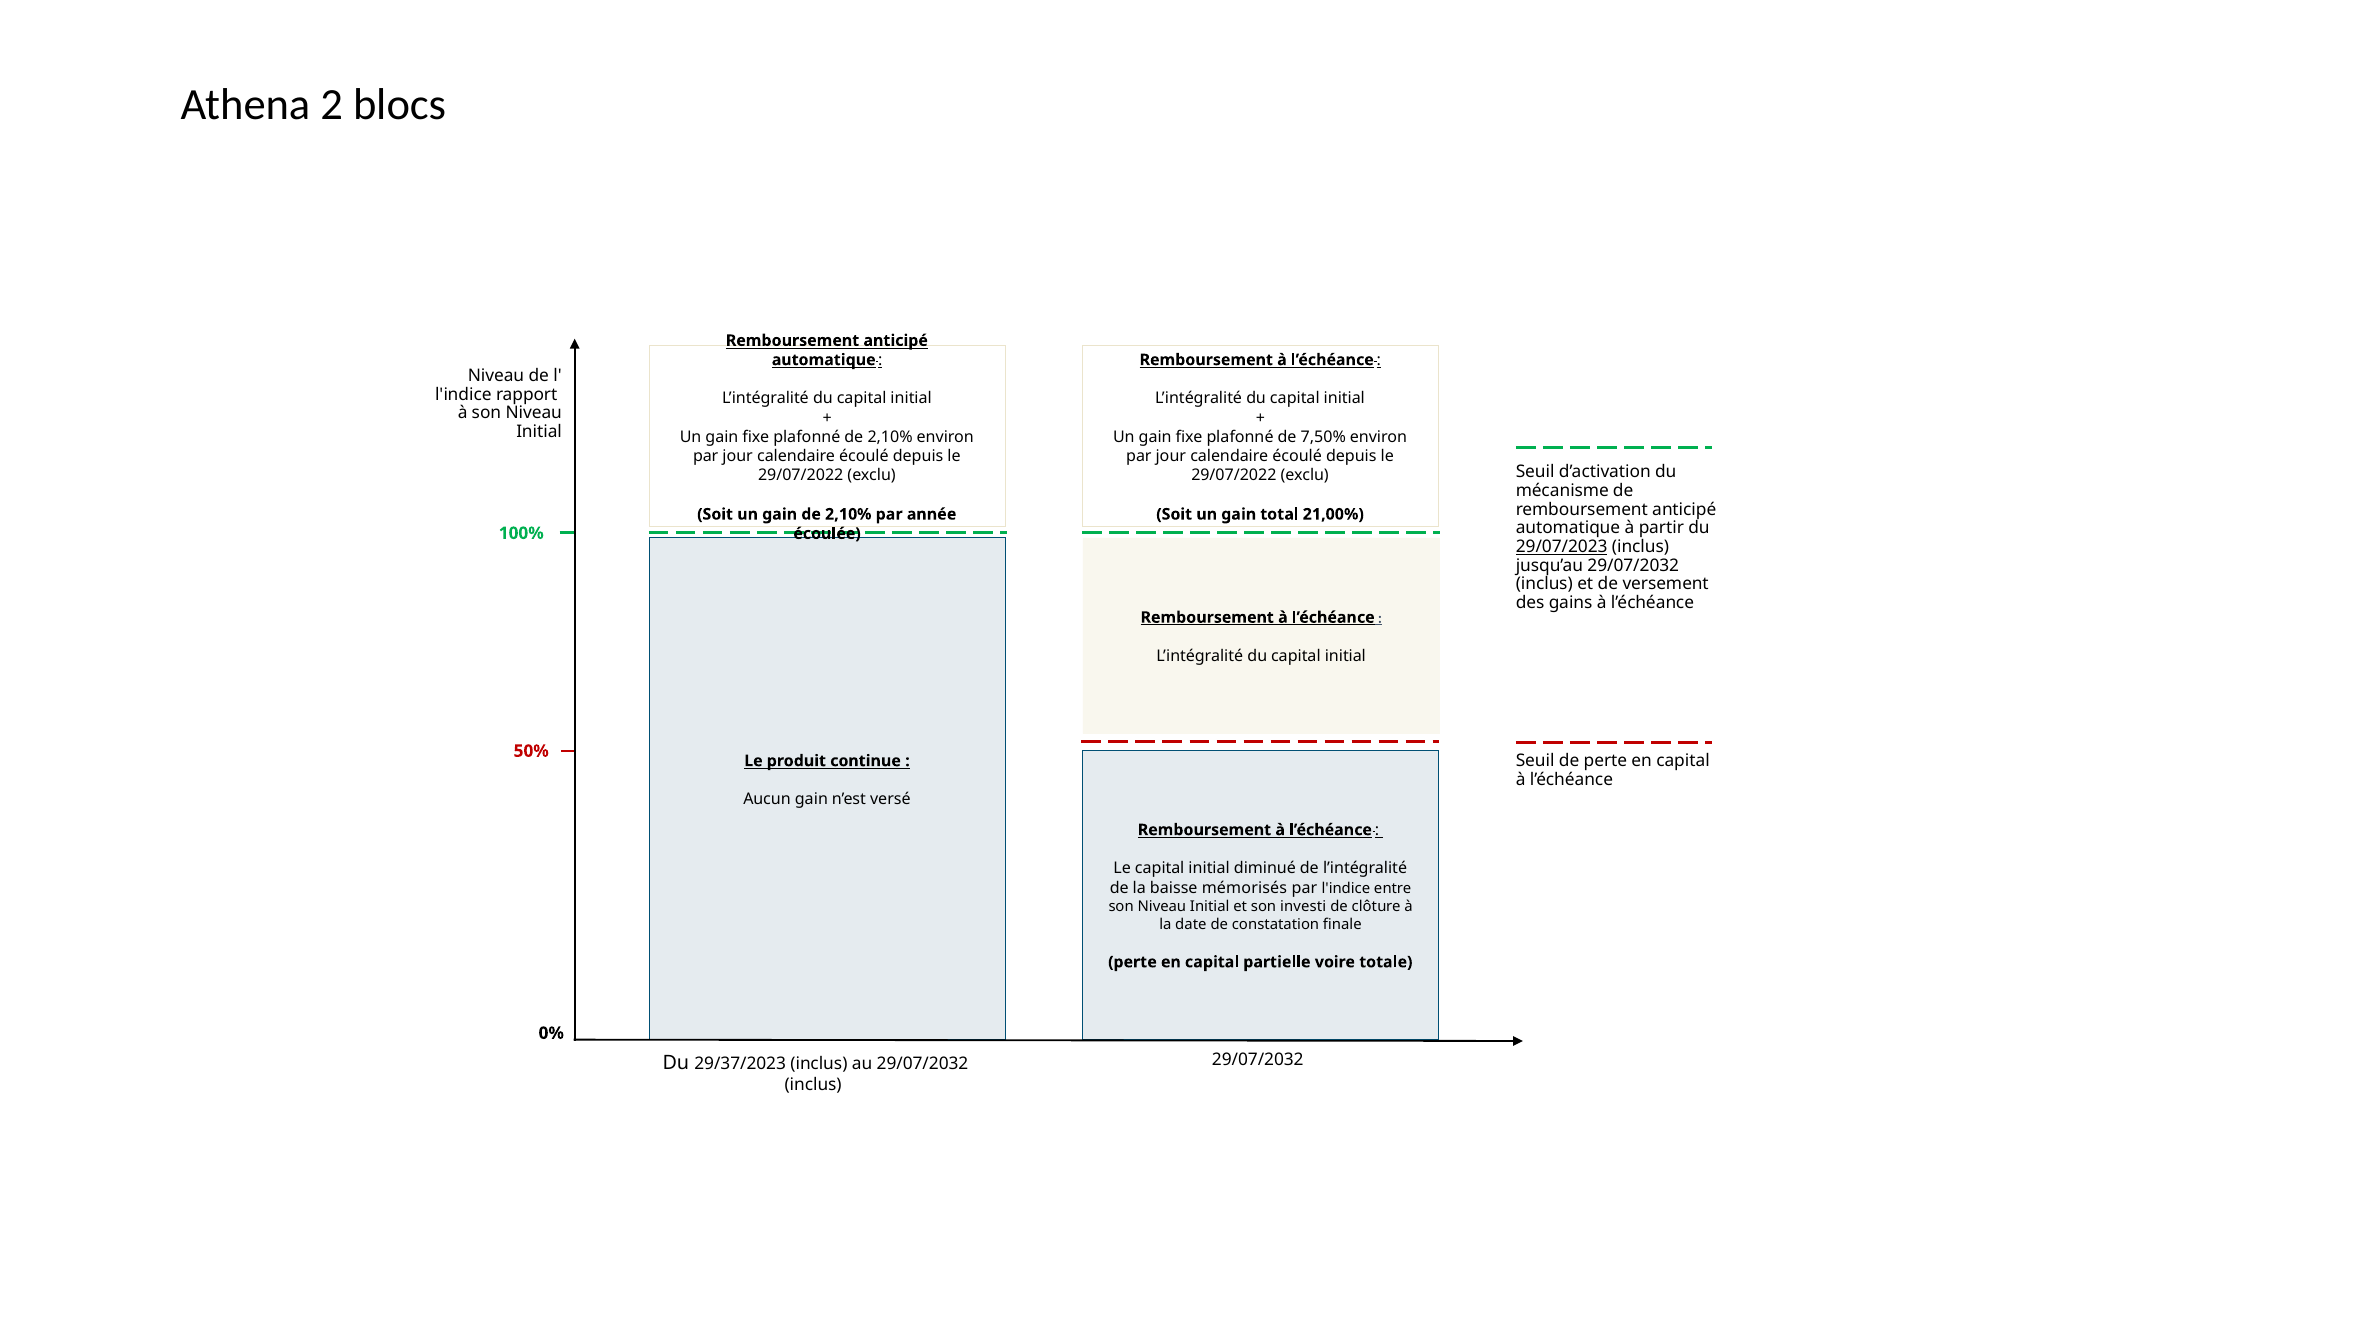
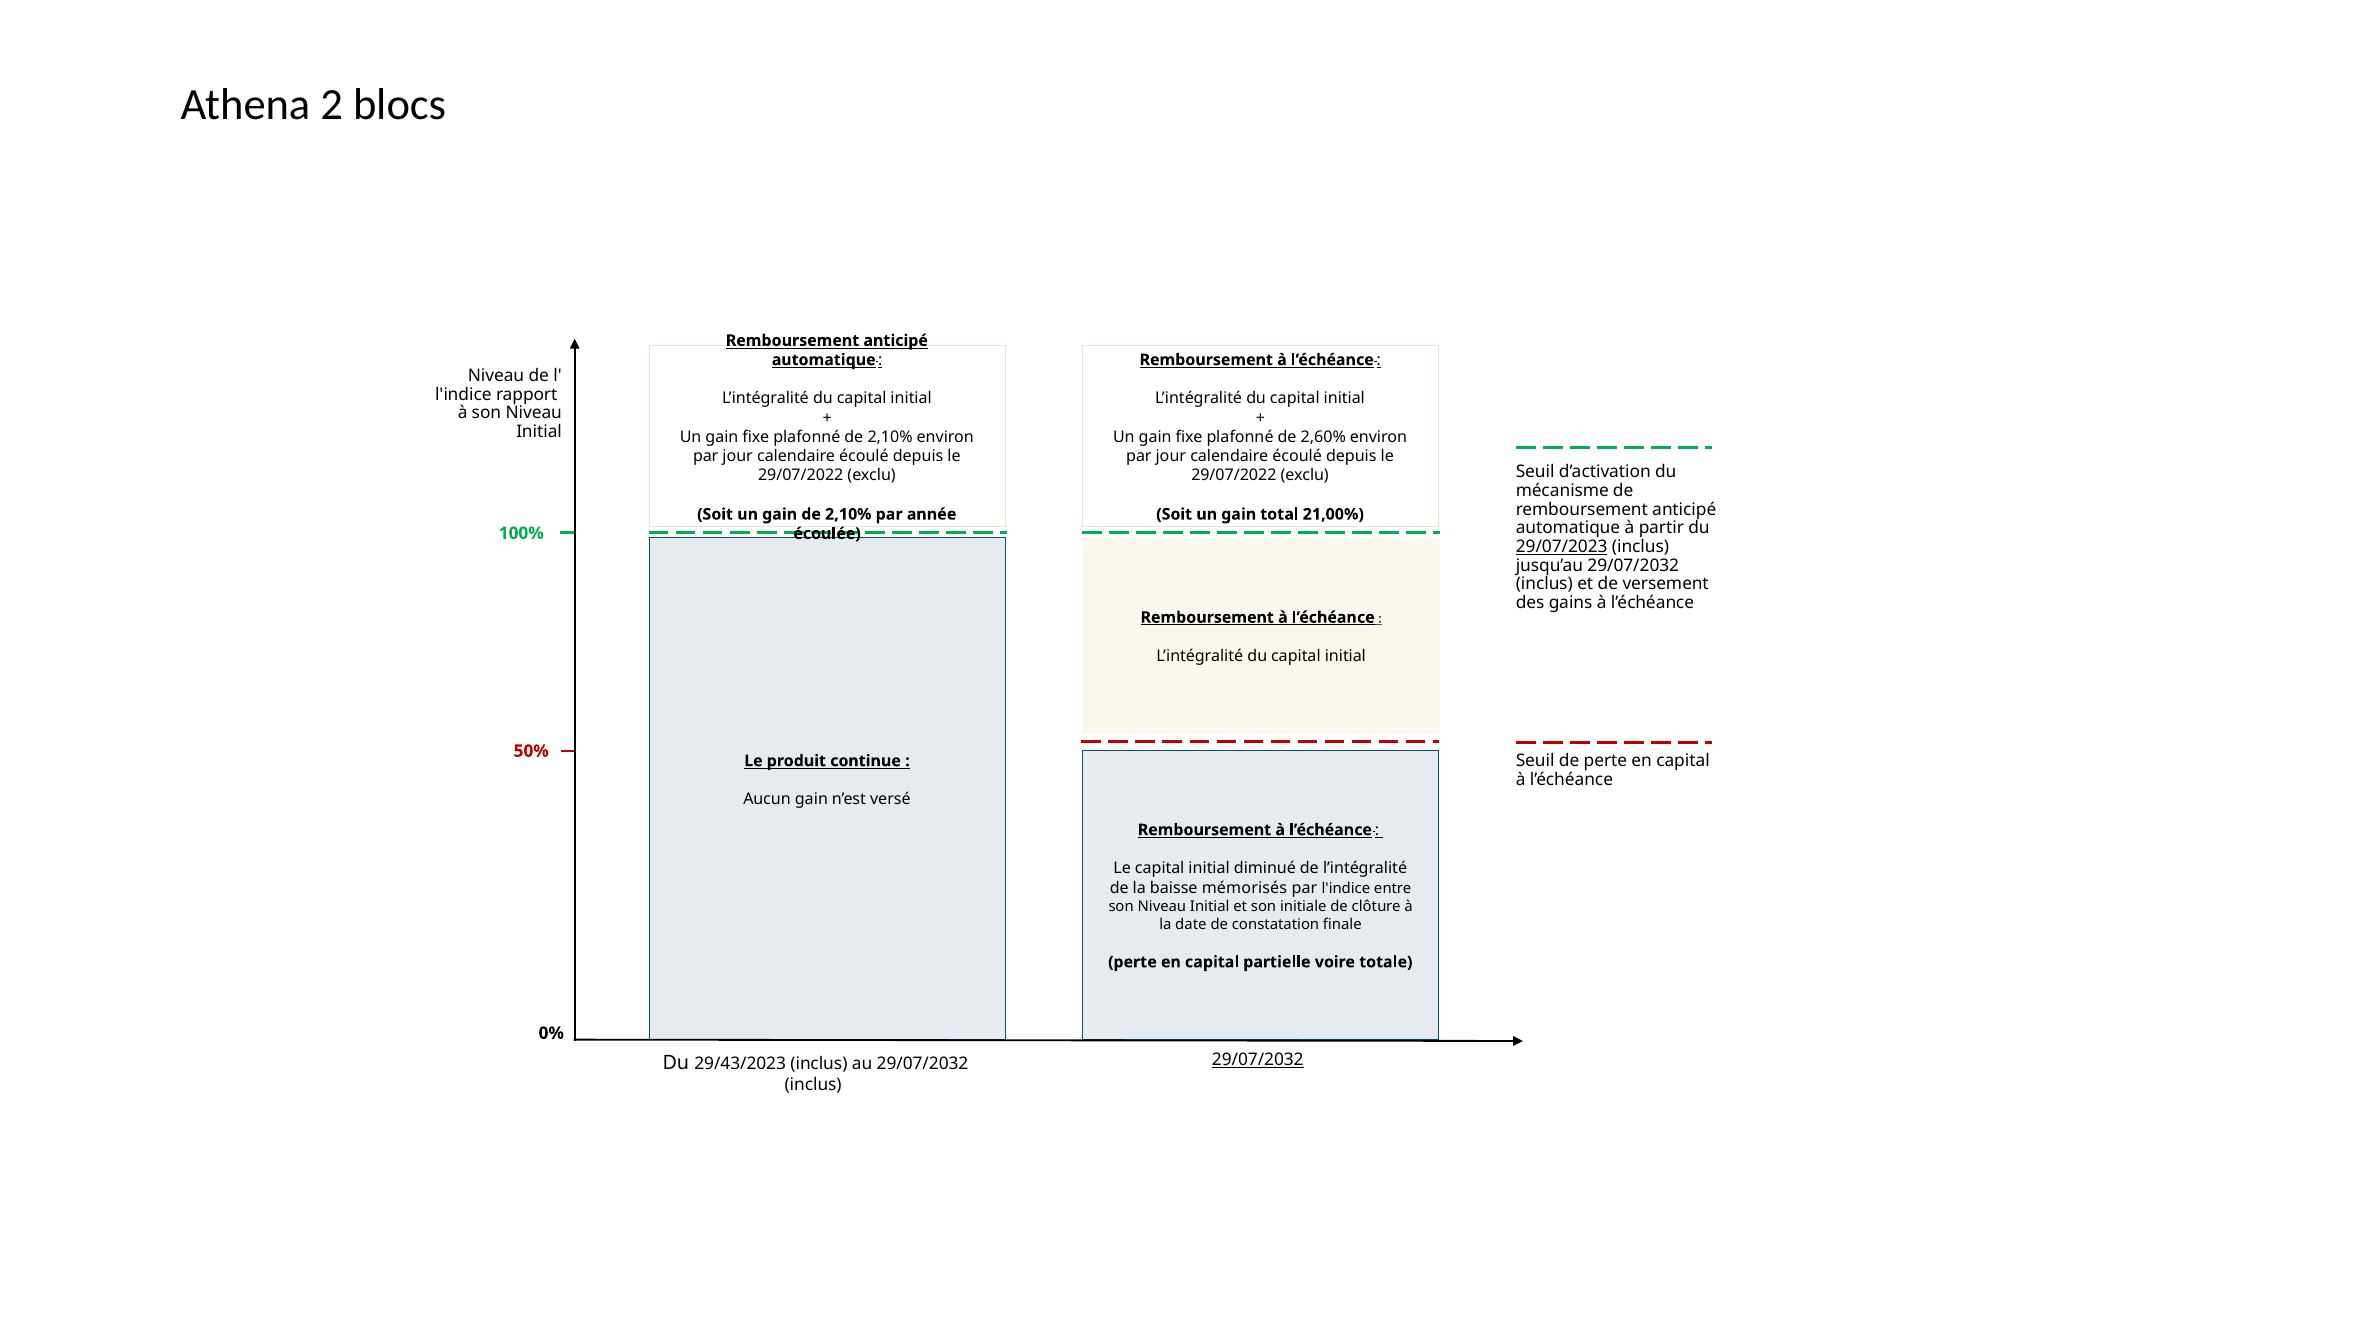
7,50%: 7,50% -> 2,60% (1323, 437)
investi: investi -> initiale (1303, 906)
29/07/2032 underline: none -> present (1258, 1060)
29/37/2023: 29/37/2023 -> 29/43/2023 (740, 1064)
